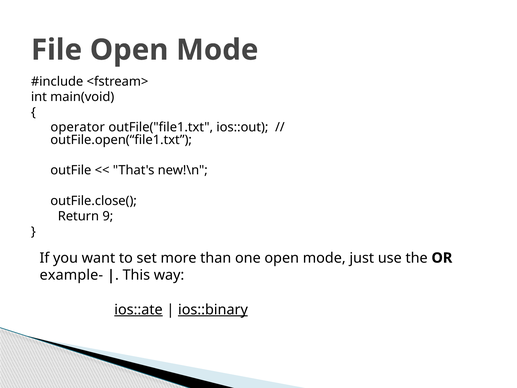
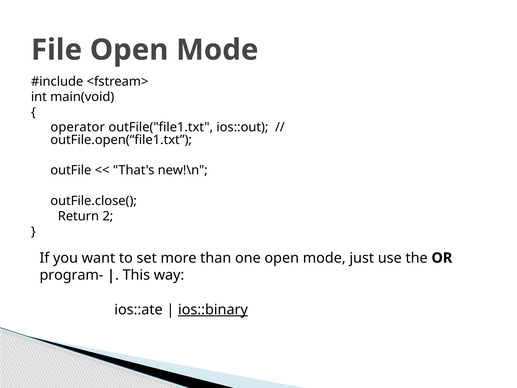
9: 9 -> 2 (108, 216)
example-: example- -> program- (71, 275)
ios::ate underline: present -> none (138, 309)
